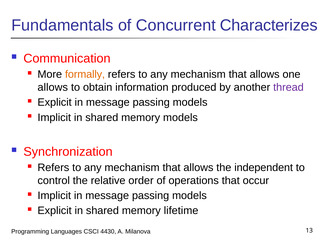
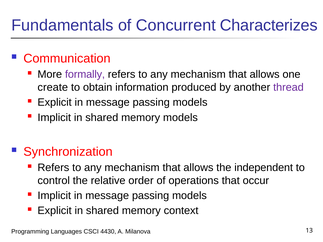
formally colour: orange -> purple (85, 75)
allows: allows -> create (53, 87)
lifetime: lifetime -> context (181, 211)
